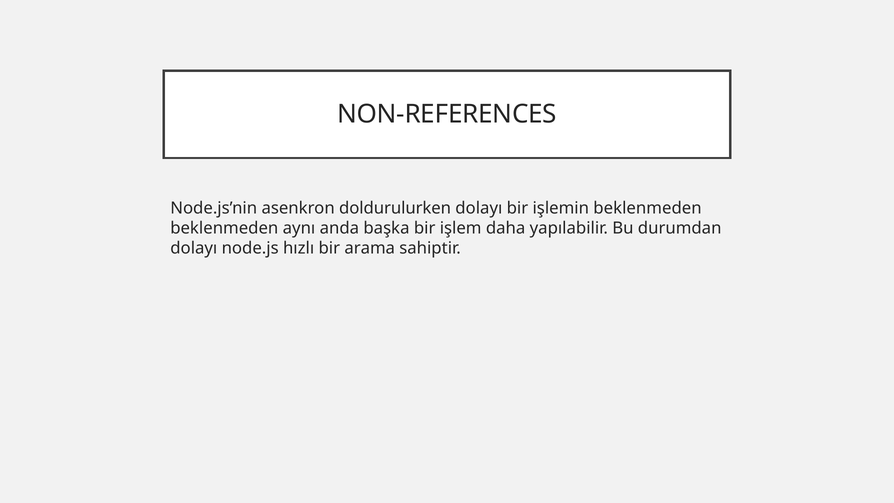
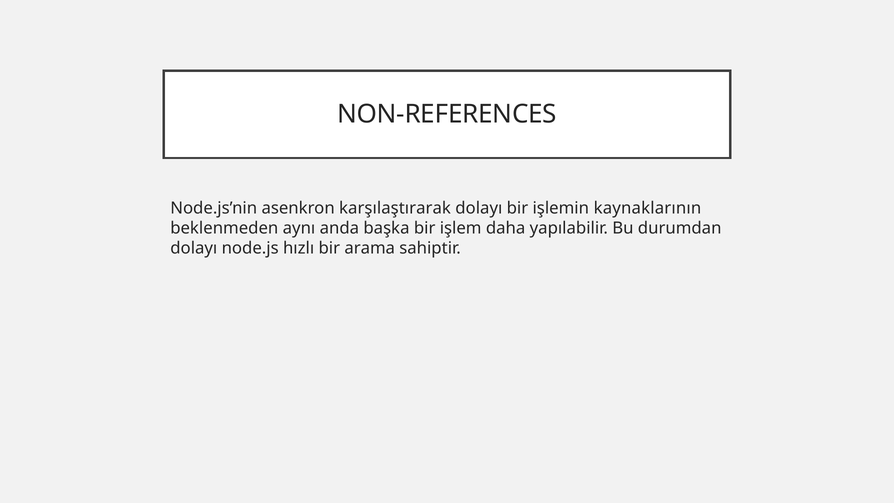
doldurulurken: doldurulurken -> karşılaştırarak (395, 208)
işlemin beklenmeden: beklenmeden -> kaynaklarının (647, 208)
